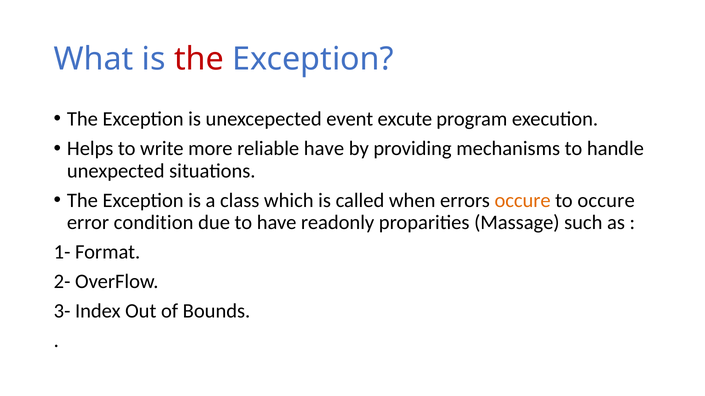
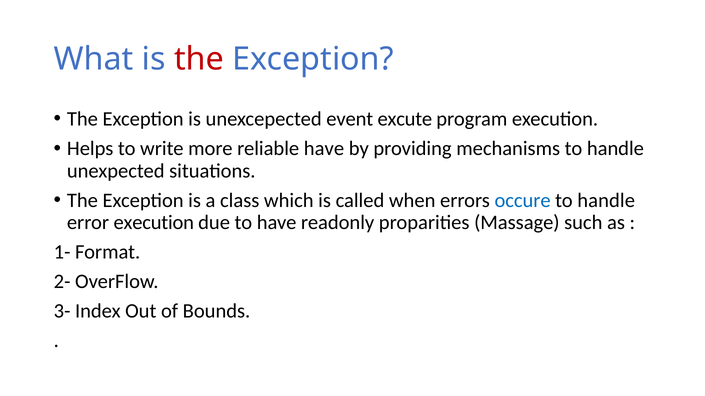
occure colour: orange -> blue (523, 201)
occure: occure -> handle (606, 201)
error condition: condition -> execution (154, 223)
